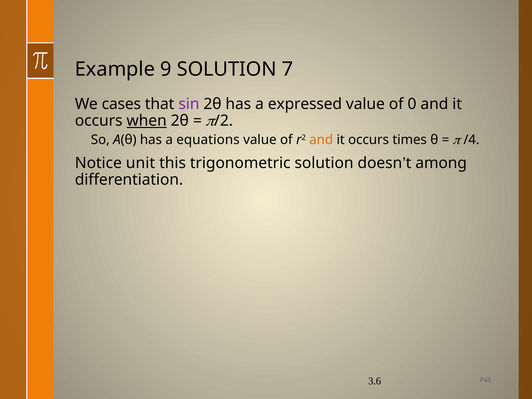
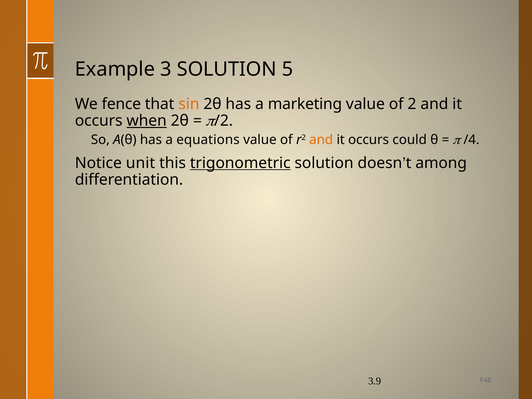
9: 9 -> 3 (166, 69)
7: 7 -> 5 (288, 69)
cases: cases -> fence (121, 104)
sin colour: purple -> orange (189, 104)
expressed: expressed -> marketing (305, 104)
0: 0 -> 2 (412, 104)
times: times -> could (410, 140)
trigonometric underline: none -> present (240, 163)
3.6: 3.6 -> 3.9 (375, 381)
